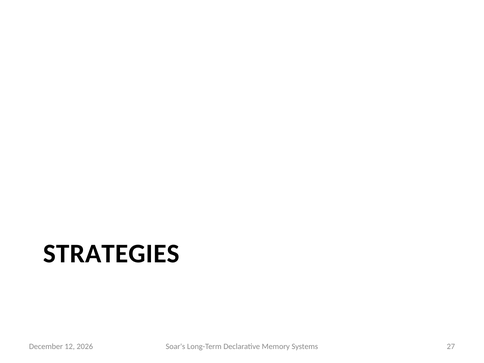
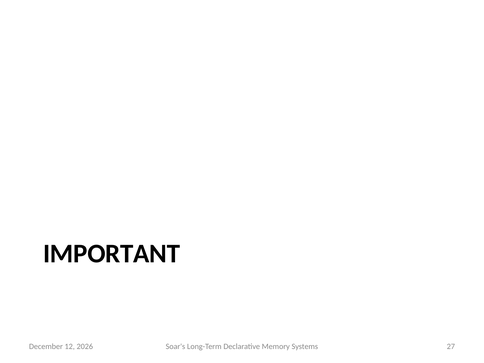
STRATEGIES: STRATEGIES -> IMPORTANT (112, 254)
